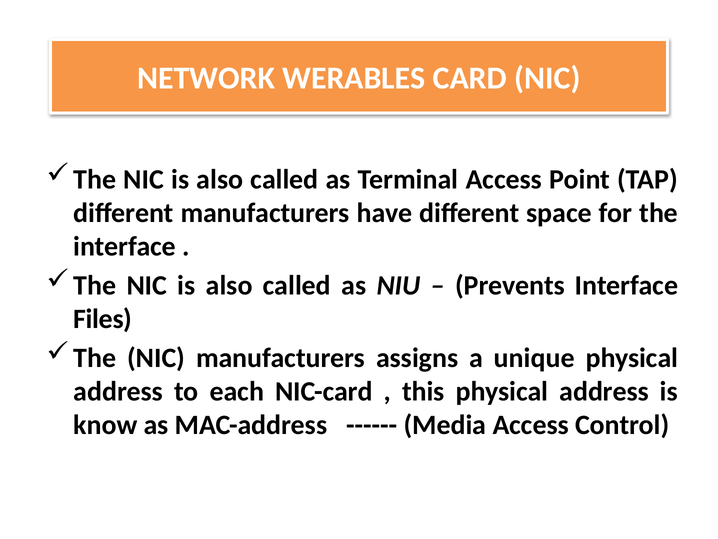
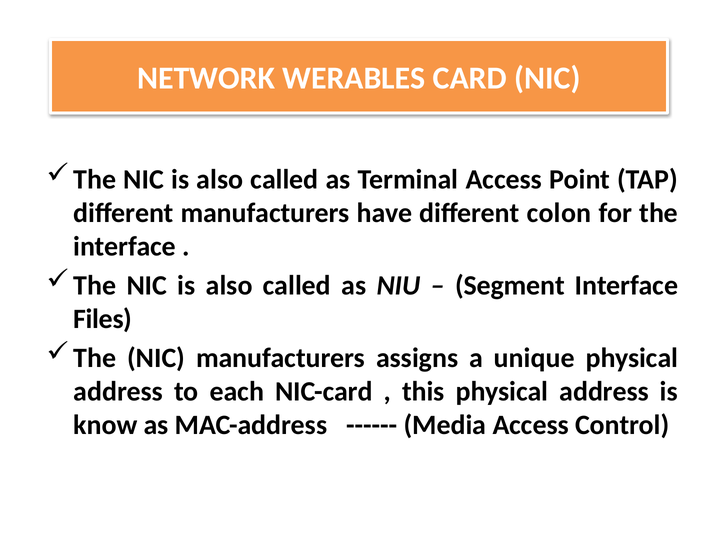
space: space -> colon (559, 213)
Prevents: Prevents -> Segment (510, 285)
